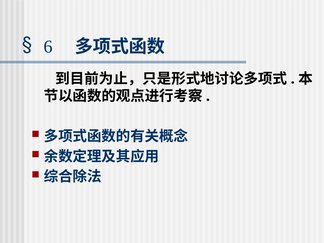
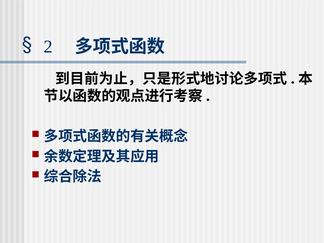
6: 6 -> 2 (48, 47)
